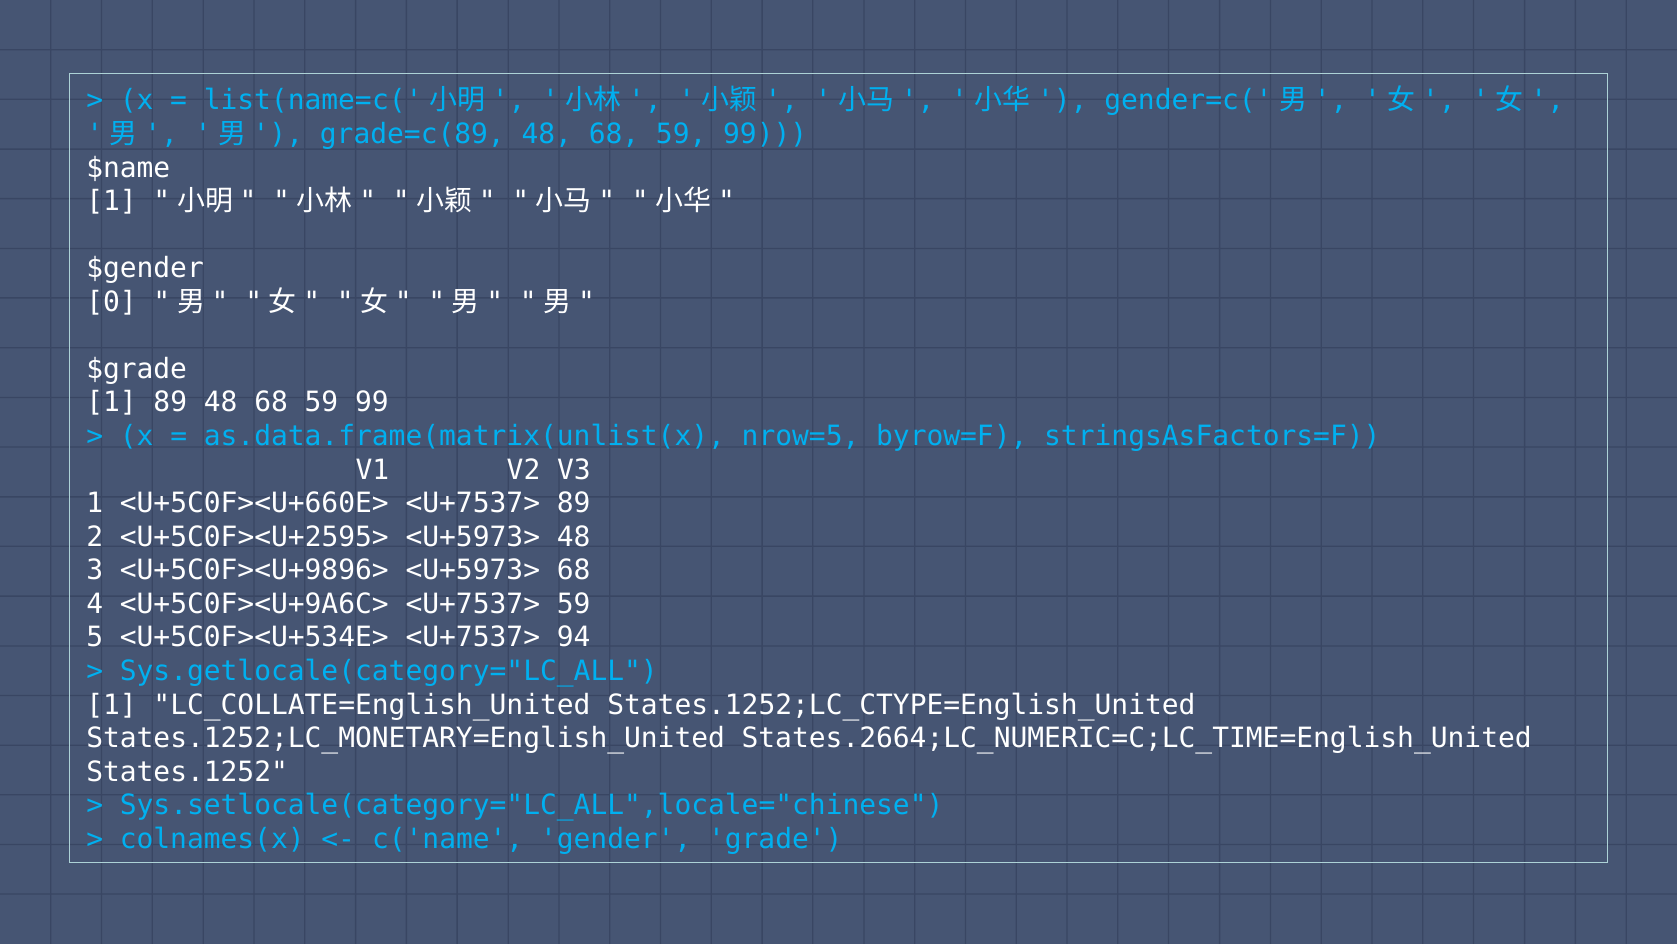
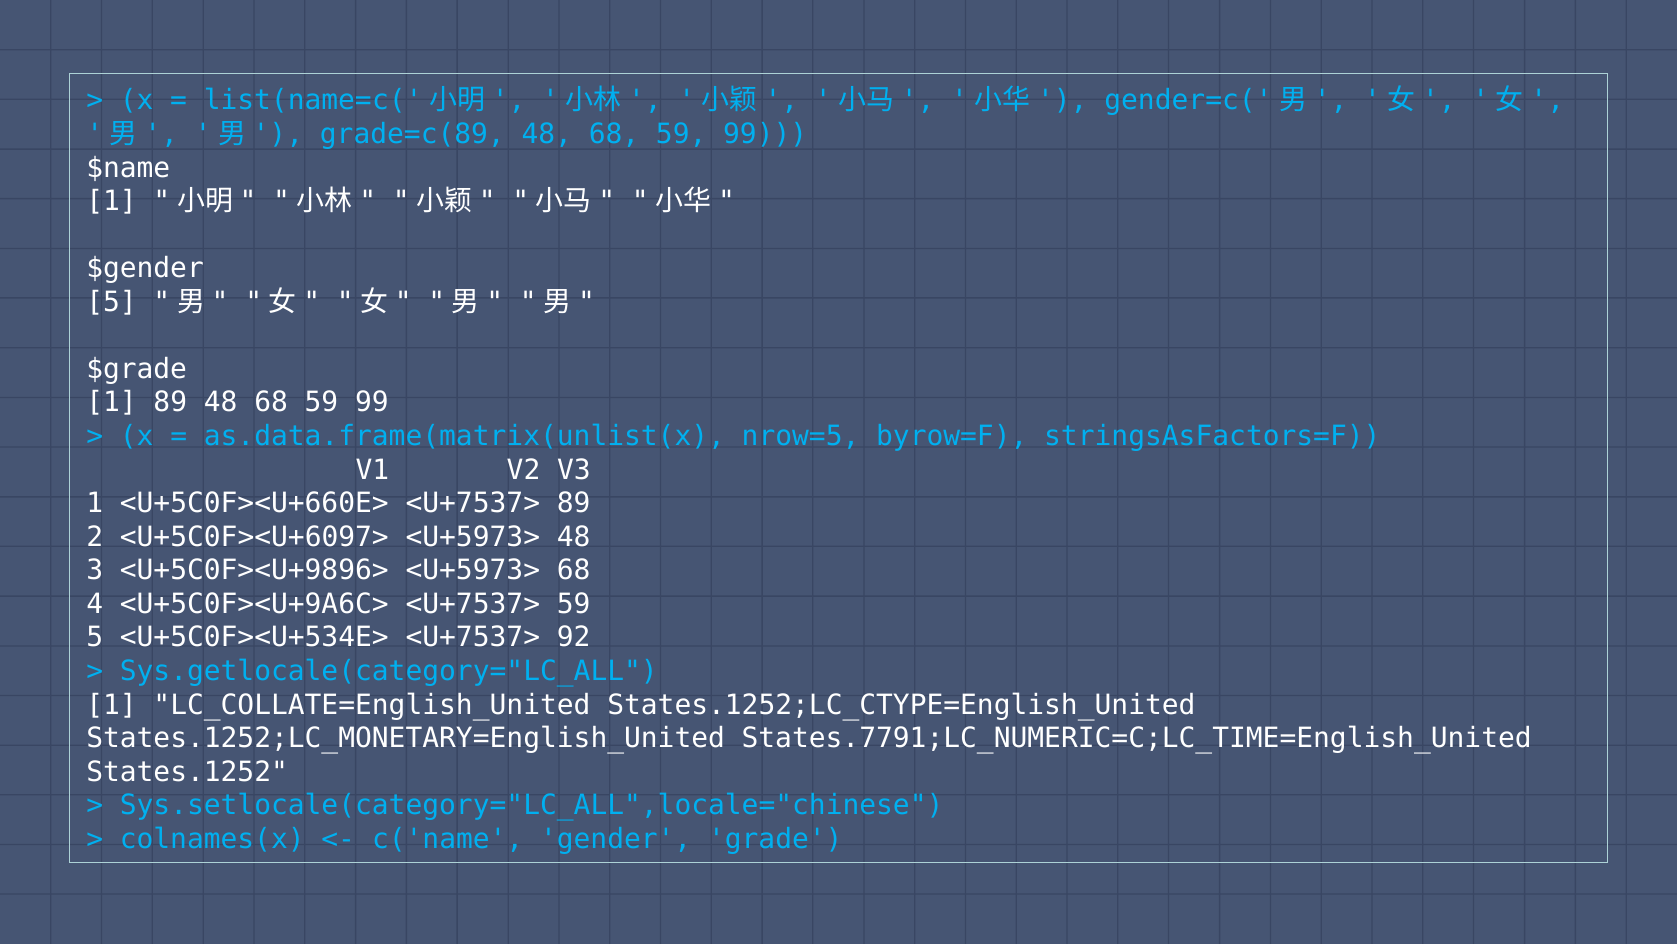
0: 0 -> 5 (112, 302)
<U+5C0F><U+2595>: <U+5C0F><U+2595> -> <U+5C0F><U+6097> (254, 537)
94: 94 -> 92 (574, 637)
States.2664;LC_NUMERIC=C;LC_TIME=English_United: States.2664;LC_NUMERIC=C;LC_TIME=English_United -> States.7791;LC_NUMERIC=C;LC_TIME=English_United (1137, 738)
